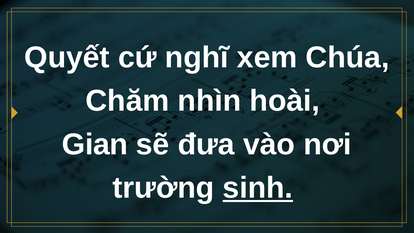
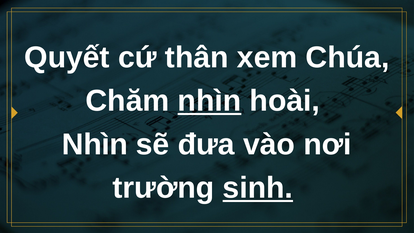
nghĩ: nghĩ -> thân (197, 58)
nhìn underline: none -> present (209, 101)
Gian: Gian -> Nhìn (95, 144)
